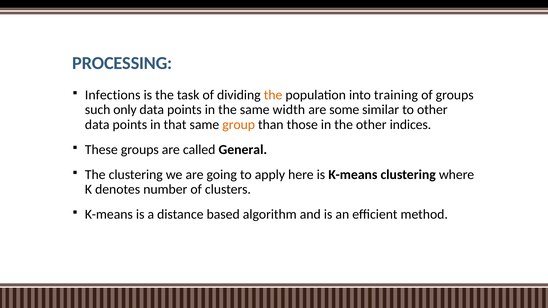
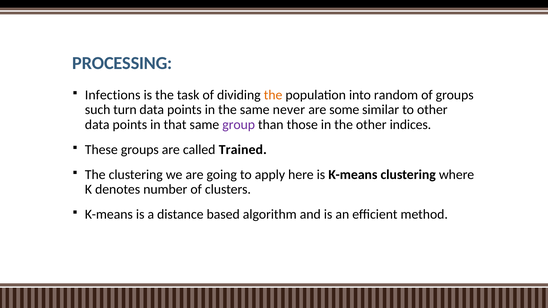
training: training -> random (396, 95)
only: only -> turn (125, 110)
width: width -> never (289, 110)
group colour: orange -> purple (239, 125)
General: General -> Trained (243, 150)
